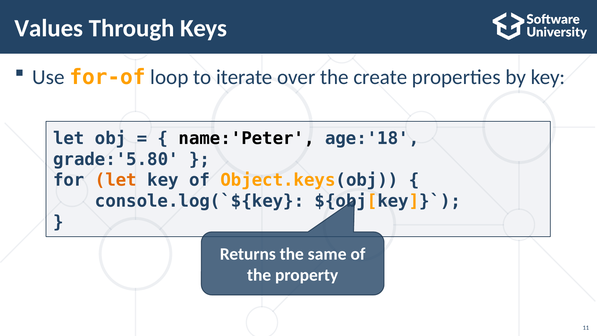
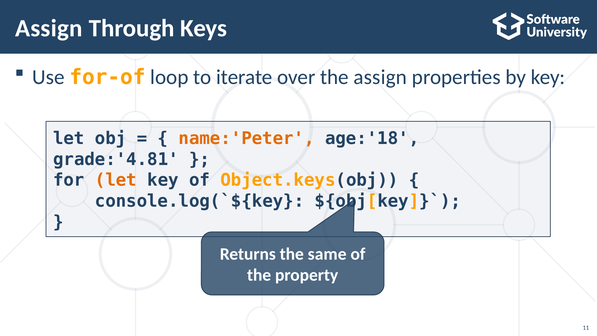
Values: Values -> Assign (49, 28)
the create: create -> assign (380, 77)
name:'Peter colour: black -> orange (247, 138)
grade:'5.80: grade:'5.80 -> grade:'4.81 (116, 159)
